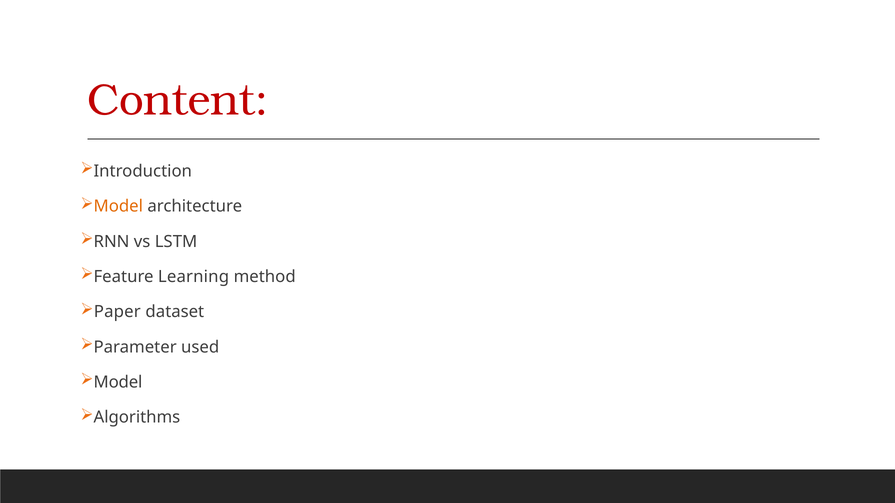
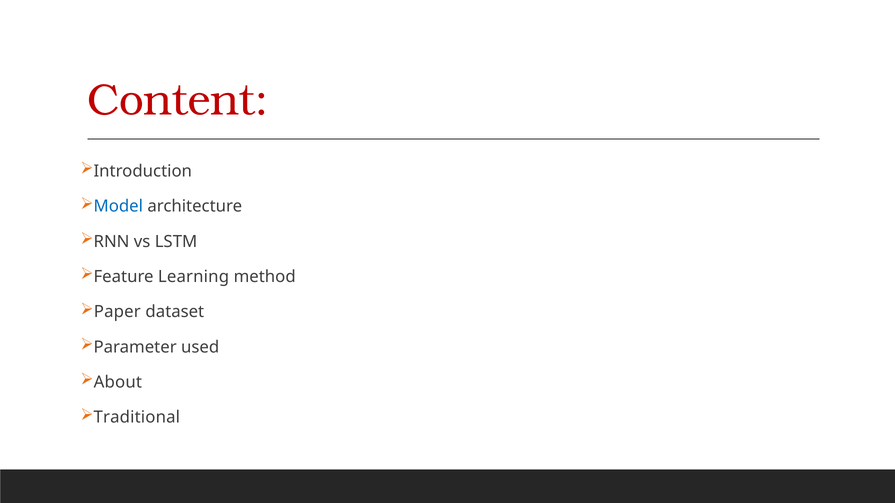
Model colour: orange -> blue (118, 207)
Model: Model -> About (118, 383)
Algorithms: Algorithms -> Traditional (137, 418)
